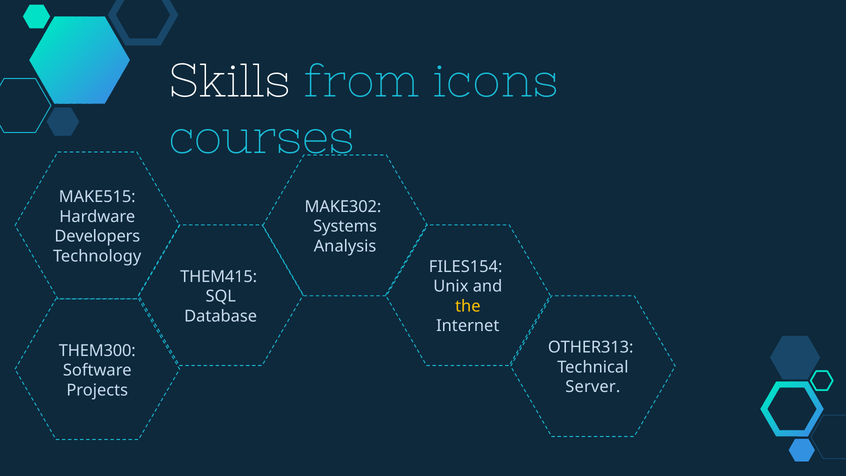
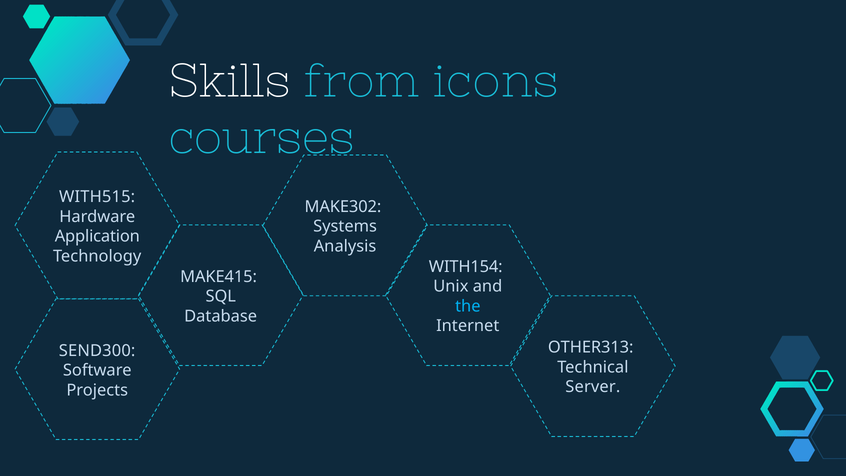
MAKE515: MAKE515 -> WITH515 (97, 197)
Developers: Developers -> Application (97, 236)
FILES154: FILES154 -> WITH154 (466, 267)
THEM415: THEM415 -> MAKE415 (219, 277)
the colour: yellow -> light blue (468, 306)
THEM300: THEM300 -> SEND300 (97, 350)
